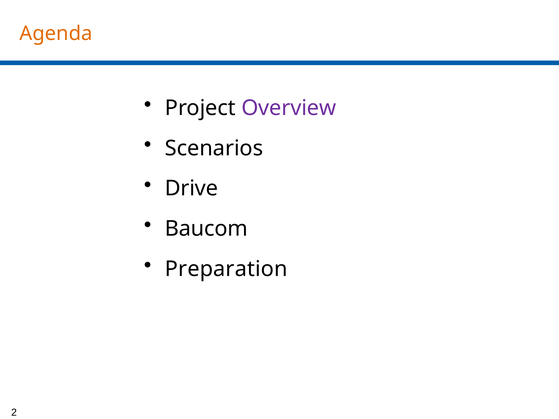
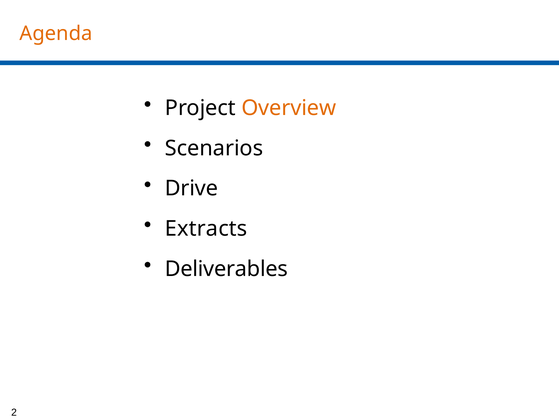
Overview colour: purple -> orange (289, 108)
Baucom: Baucom -> Extracts (206, 229)
Preparation: Preparation -> Deliverables (226, 269)
